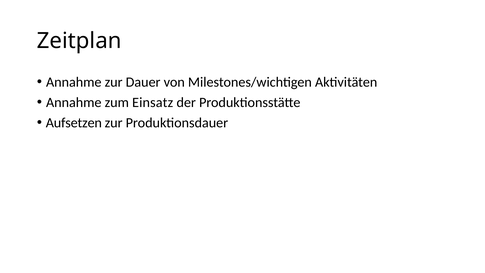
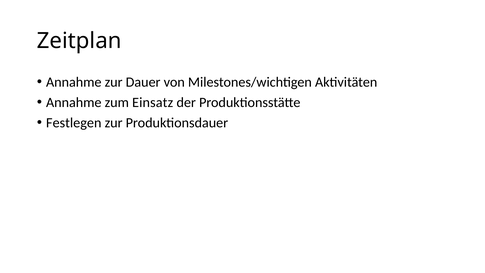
Aufsetzen: Aufsetzen -> Festlegen (74, 123)
